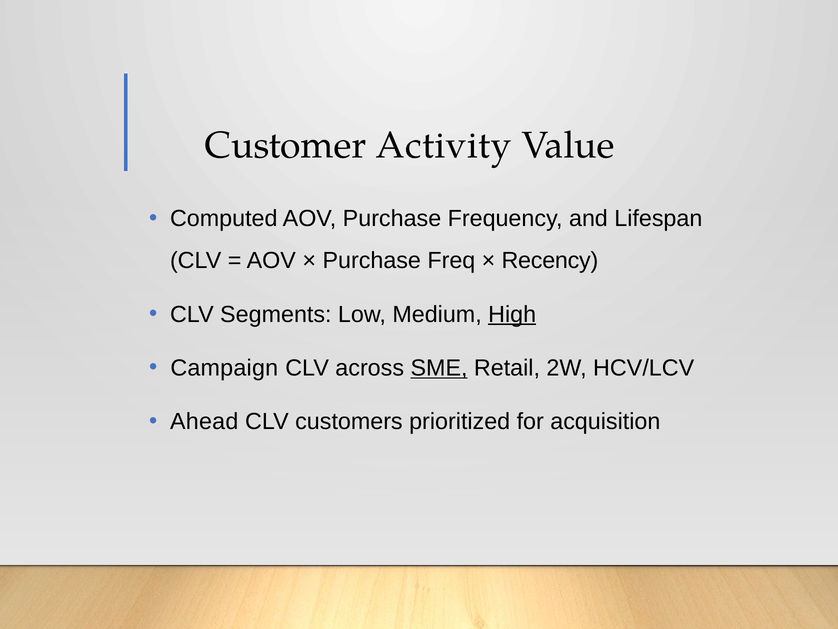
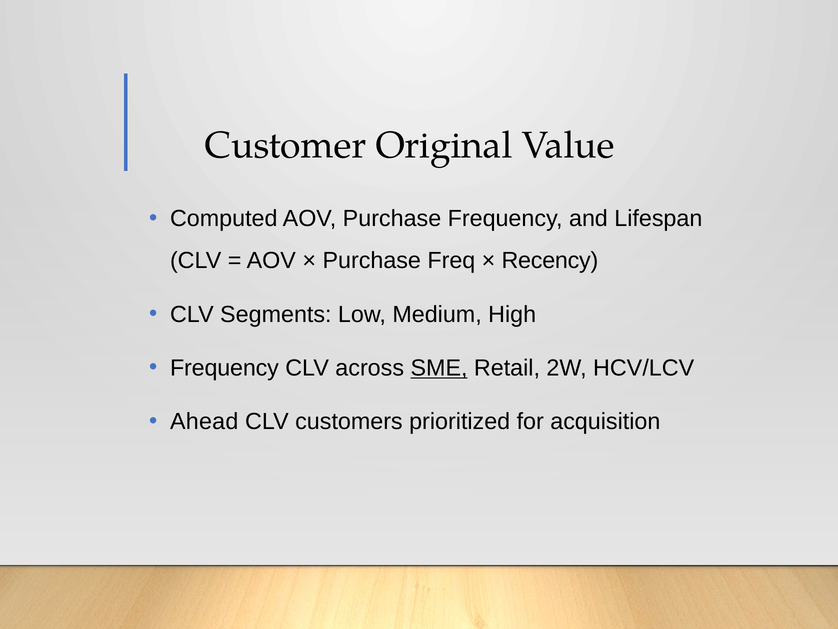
Activity: Activity -> Original (444, 145)
High underline: present -> none (512, 314)
Campaign: Campaign -> Frequency (224, 368)
